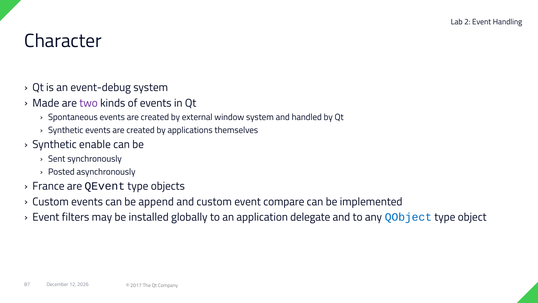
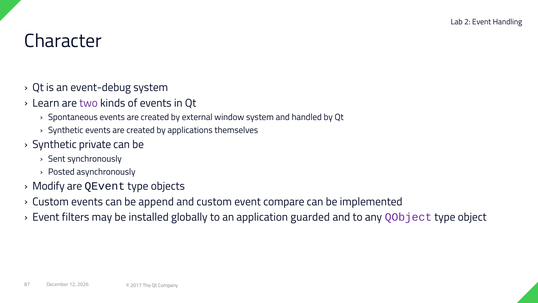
Made: Made -> Learn (46, 103)
enable: enable -> private (95, 144)
France: France -> Modify (49, 186)
delegate: delegate -> guarded (310, 217)
QObject colour: blue -> purple (408, 217)
